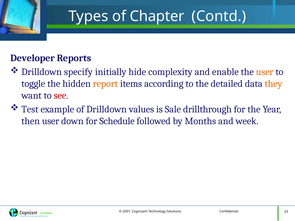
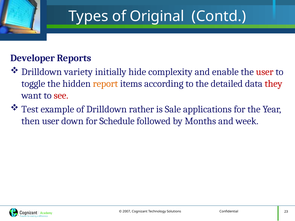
Chapter: Chapter -> Original (157, 16)
specify: specify -> variety (78, 72)
user colour: orange -> red (265, 72)
they colour: orange -> red (274, 84)
values: values -> rather (141, 109)
drillthrough: drillthrough -> applications (207, 109)
